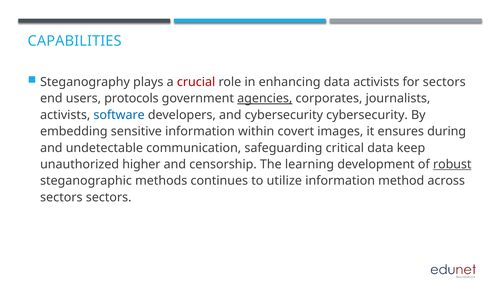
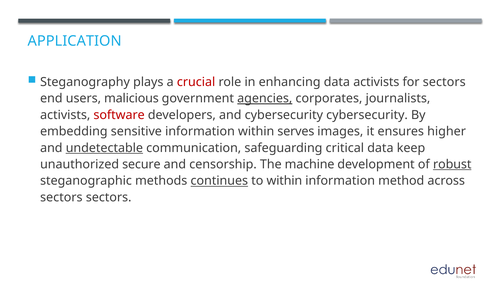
CAPABILITIES: CAPABILITIES -> APPLICATION (75, 41)
protocols: protocols -> malicious (131, 99)
software colour: blue -> red (119, 115)
covert: covert -> serves (296, 132)
during: during -> higher (447, 132)
undetectable underline: none -> present (104, 148)
higher: higher -> secure (141, 165)
learning: learning -> machine (310, 165)
continues underline: none -> present (219, 181)
to utilize: utilize -> within (284, 181)
